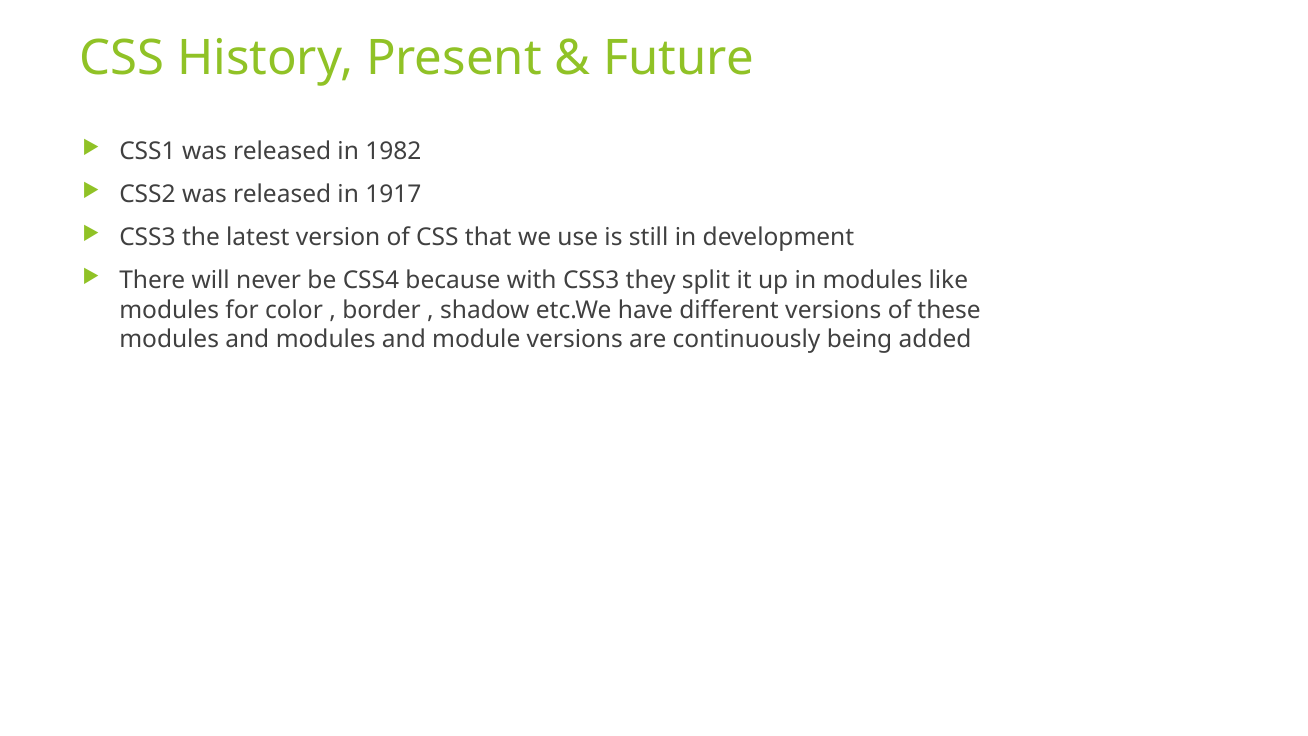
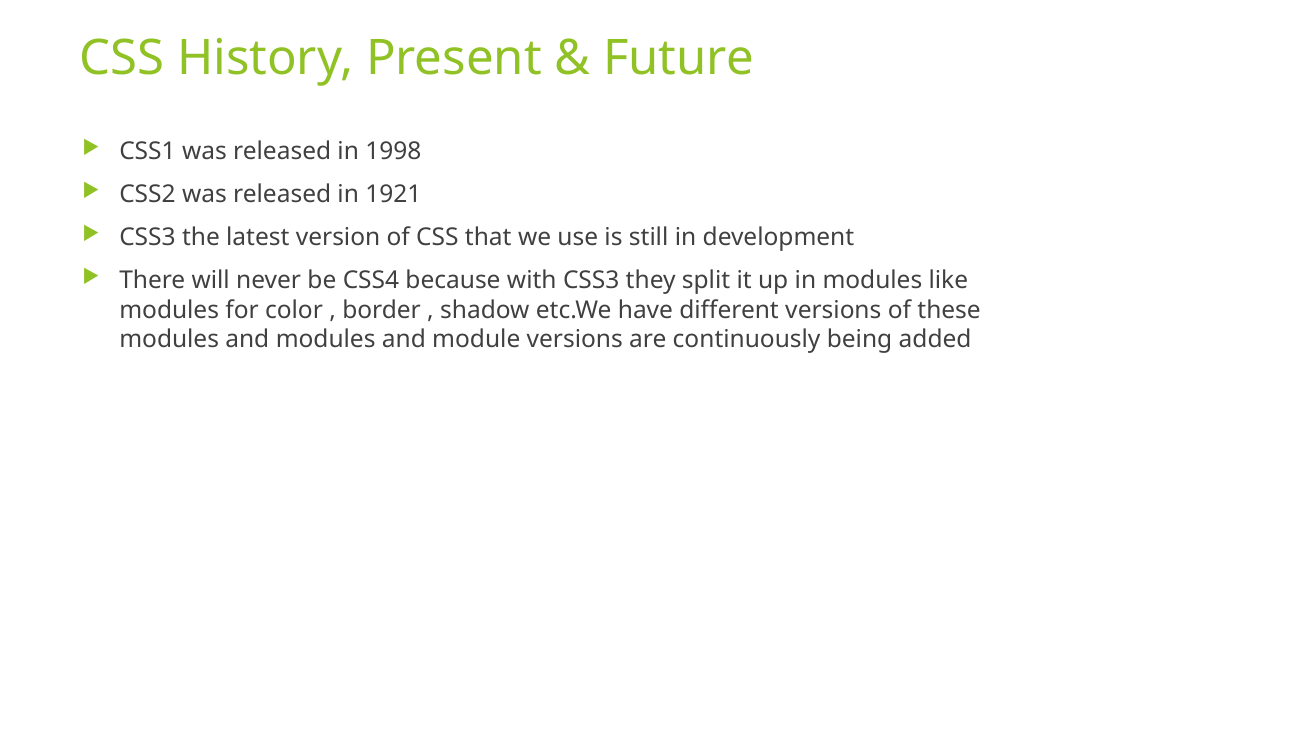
1982: 1982 -> 1998 (393, 152)
1917: 1917 -> 1921 (393, 195)
